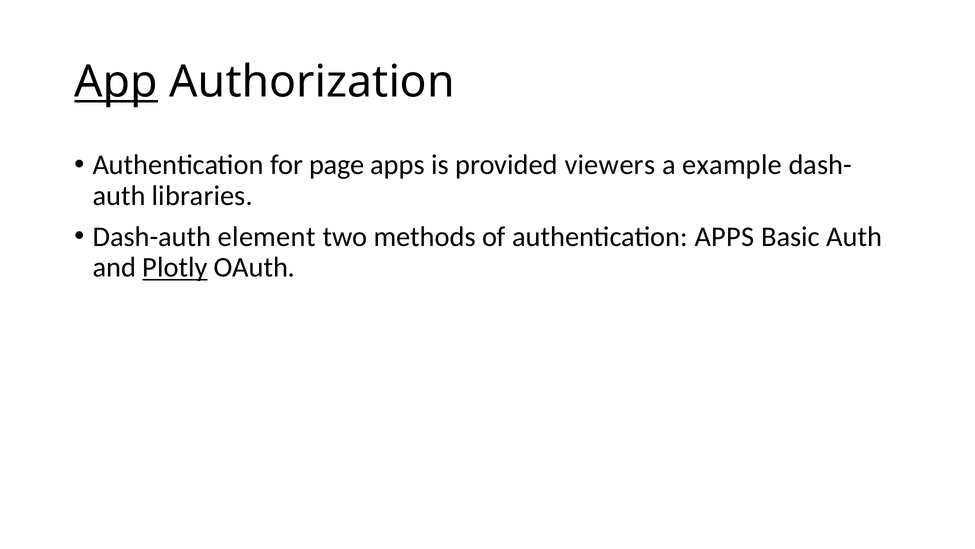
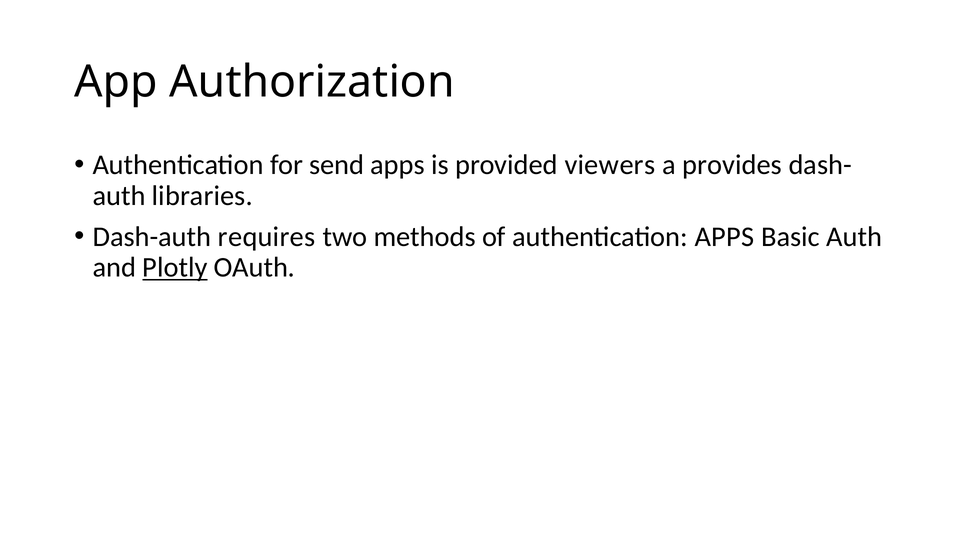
App underline: present -> none (116, 82)
page: page -> send (337, 165)
example: example -> provides (732, 165)
element: element -> requires (267, 236)
